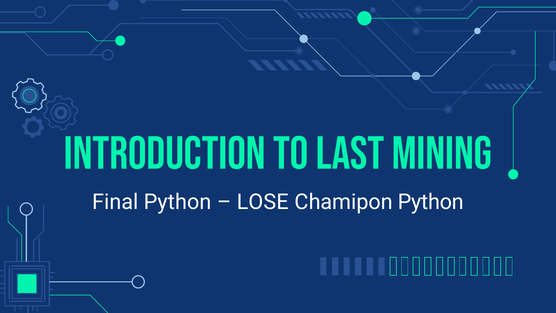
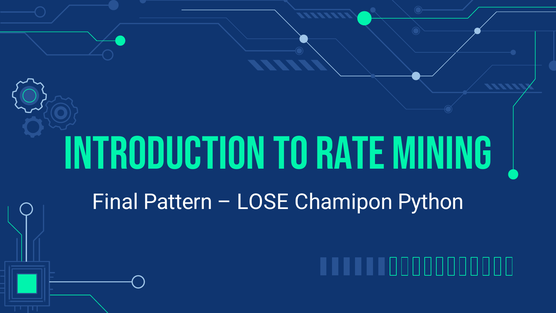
last: last -> rate (350, 153)
Final Python: Python -> Pattern (178, 202)
